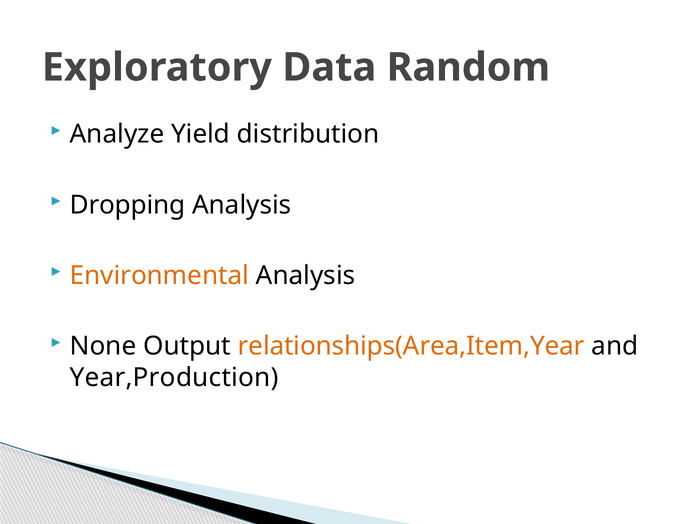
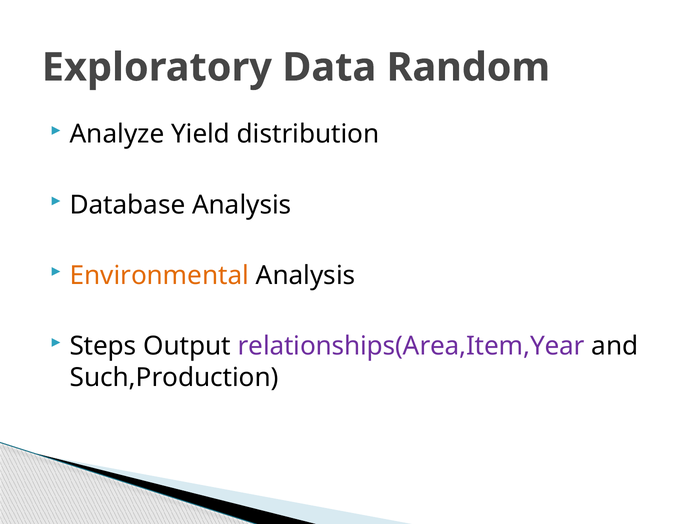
Dropping: Dropping -> Database (127, 205)
None: None -> Steps (103, 346)
relationships(Area,Item,Year colour: orange -> purple (411, 346)
Year,Production: Year,Production -> Such,Production (174, 377)
